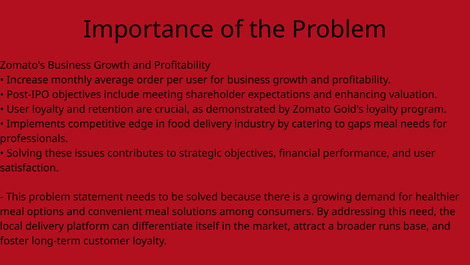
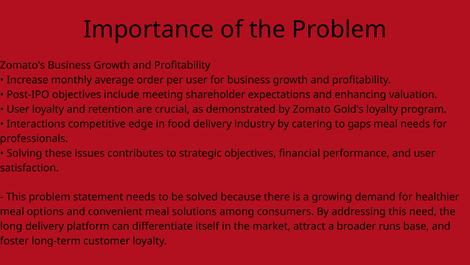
Implements: Implements -> Interactions (36, 124)
local: local -> long (11, 226)
